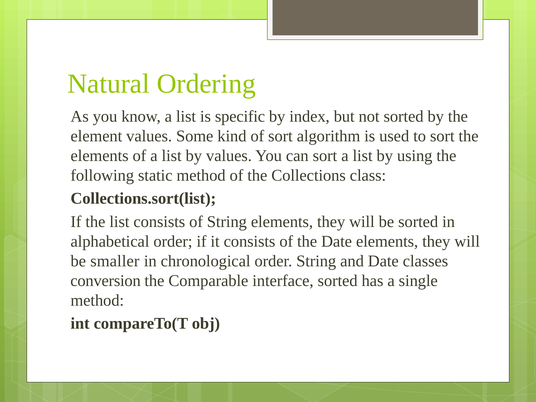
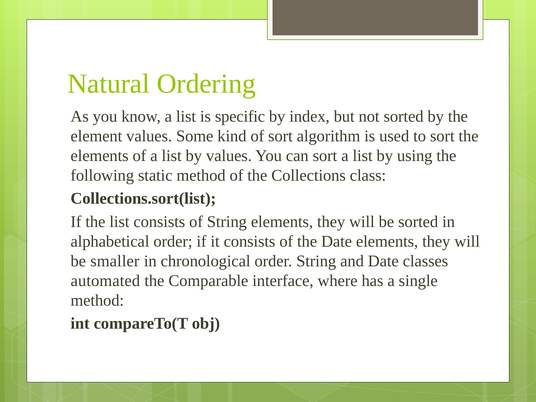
conversion: conversion -> automated (105, 281)
interface sorted: sorted -> where (338, 281)
